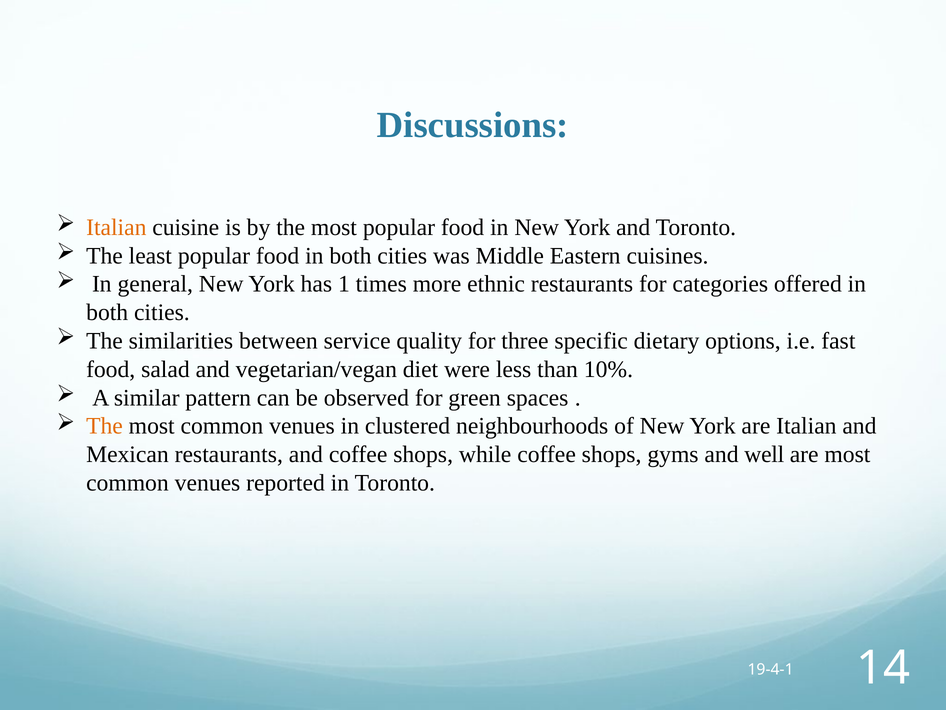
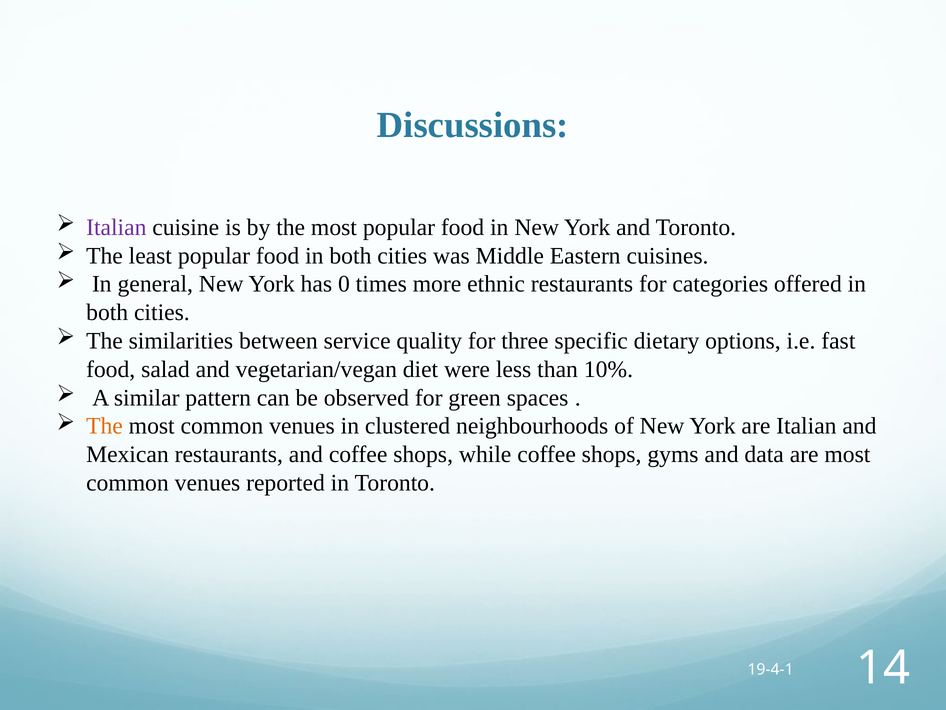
Italian colour: orange -> purple (116, 227)
1: 1 -> 0 (344, 284)
well: well -> data (764, 454)
